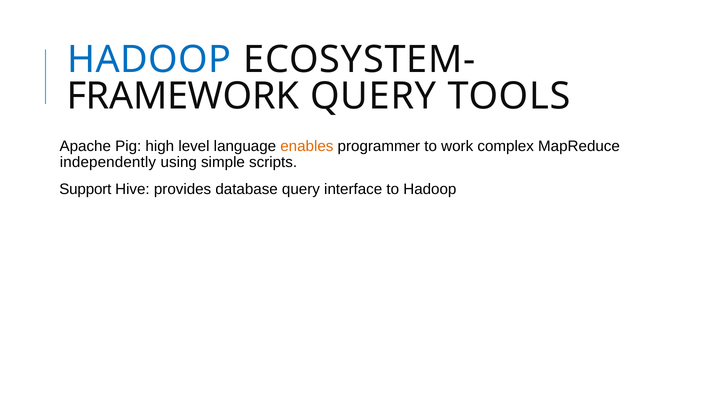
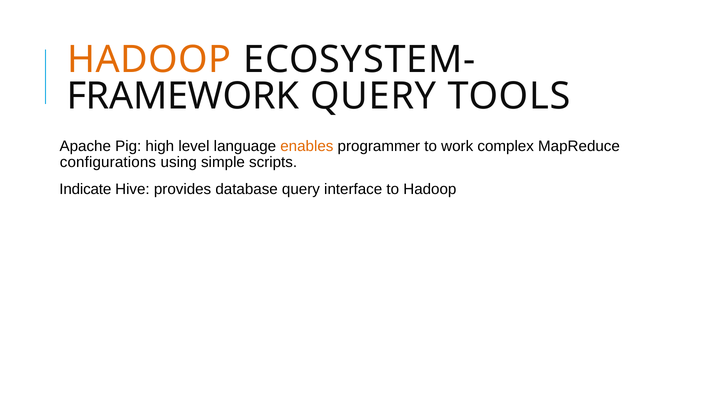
HADOOP colour: blue -> orange (149, 60)
independently: independently -> configurations (108, 162)
Support: Support -> Indicate (85, 189)
